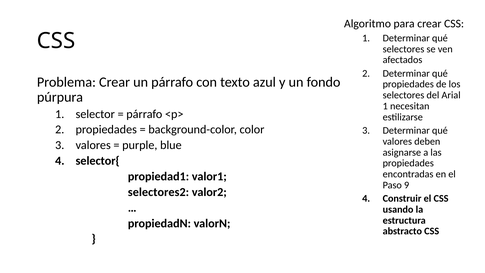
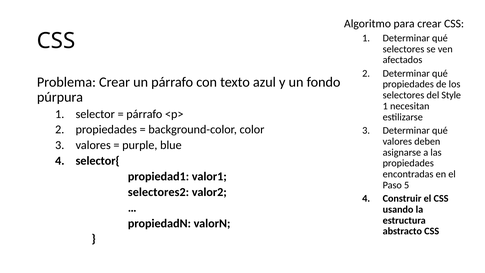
Arial: Arial -> Style (451, 95)
9: 9 -> 5 (407, 185)
